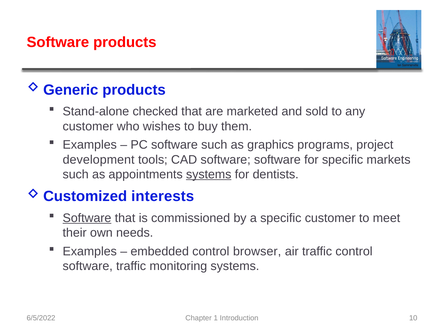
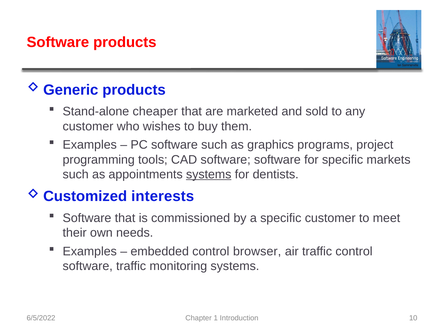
checked: checked -> cheaper (155, 111)
development: development -> programming (99, 160)
Software underline: present -> none (87, 218)
